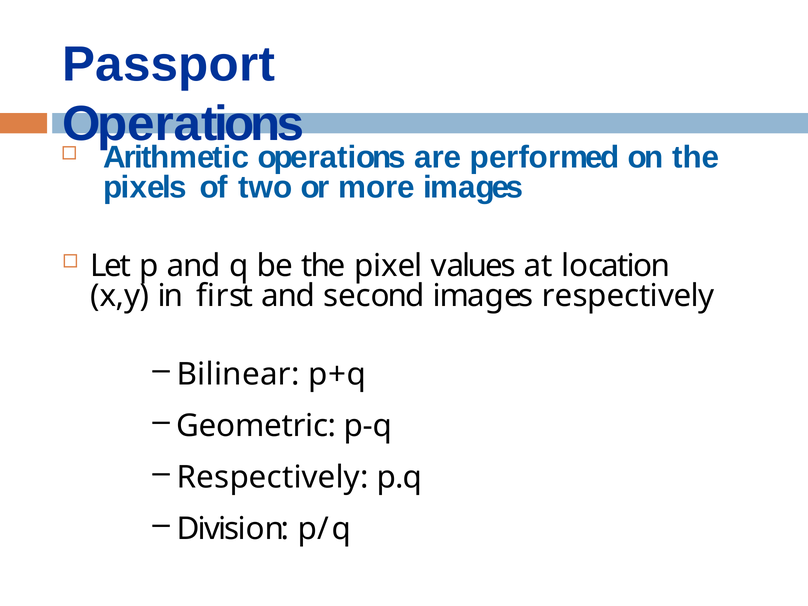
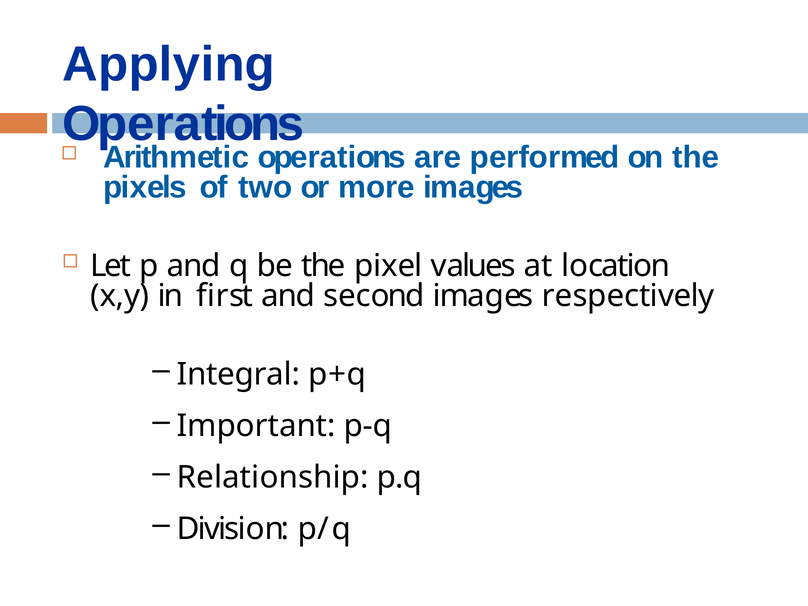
Passport: Passport -> Applying (169, 65)
Bilinear: Bilinear -> Integral (238, 374)
Geometric: Geometric -> Important (256, 426)
Respectively: Respectively -> Relationship (273, 477)
